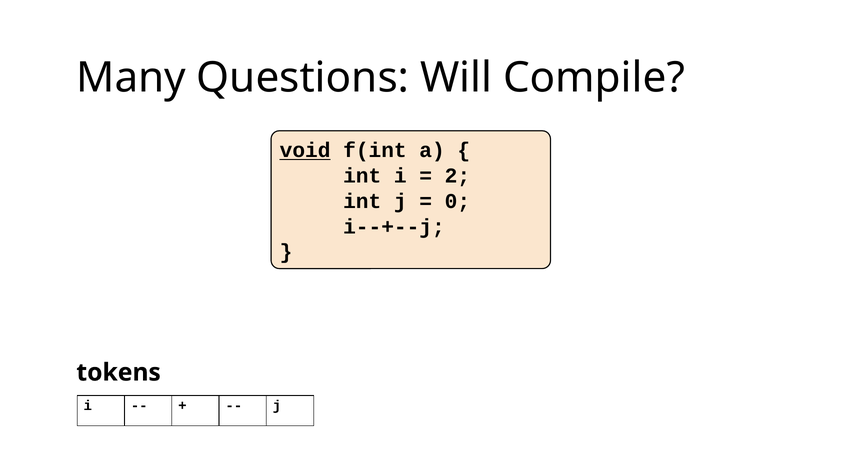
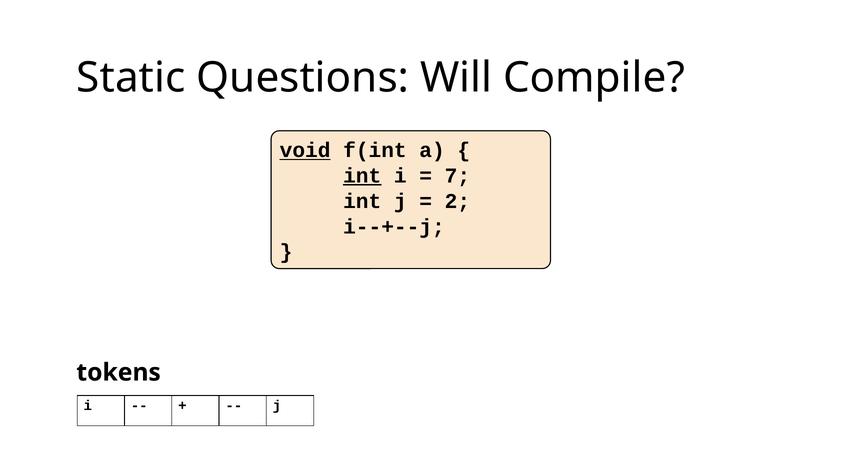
Many: Many -> Static (131, 78)
int underline: none -> present (362, 176)
2: 2 -> 7 (457, 176)
0: 0 -> 2 (457, 201)
